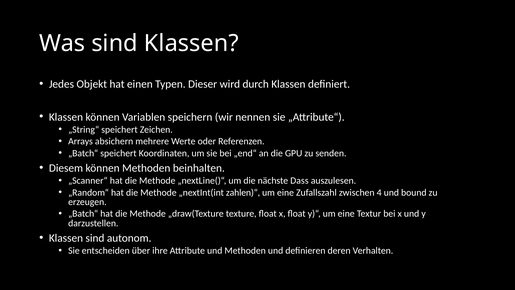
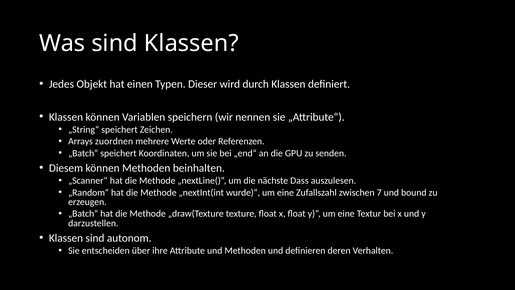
absichern: absichern -> zuordnen (114, 141)
zahlen)“: zahlen)“ -> wurde)“ (243, 192)
4: 4 -> 7 (379, 192)
